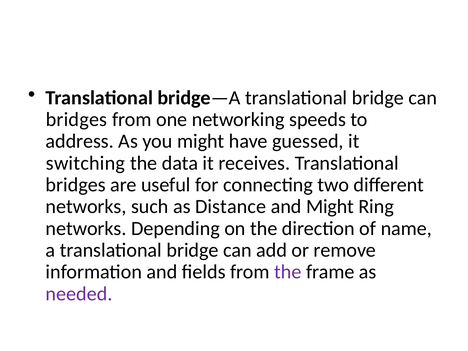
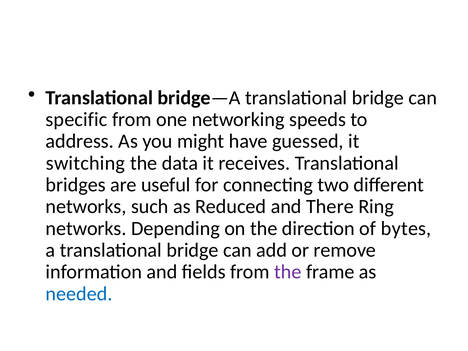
bridges: bridges -> specific (76, 120)
Distance: Distance -> Reduced (231, 207)
and Might: Might -> There (330, 207)
name: name -> bytes (406, 228)
needed colour: purple -> blue (79, 294)
